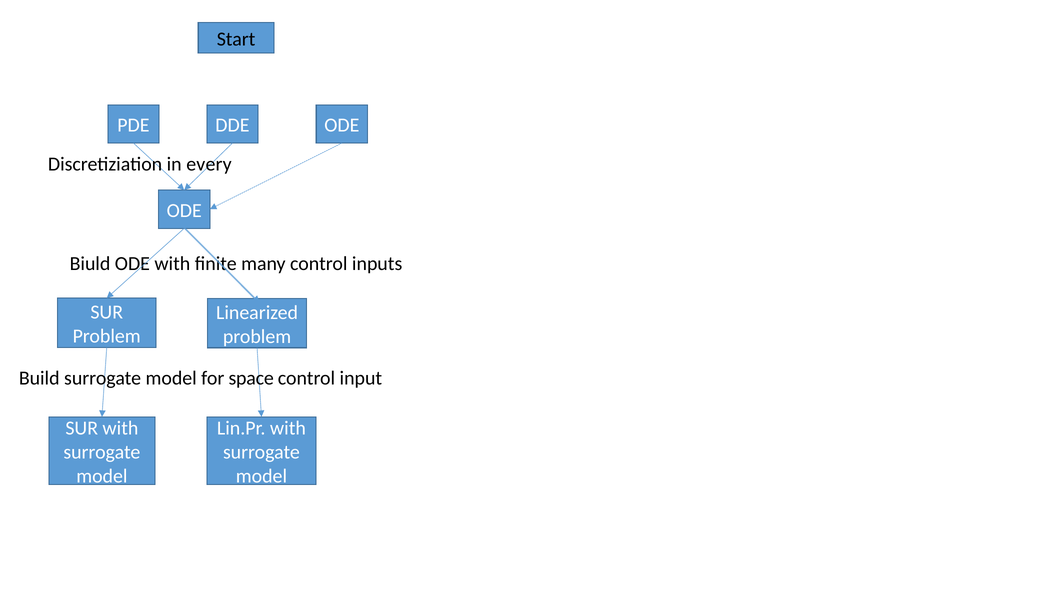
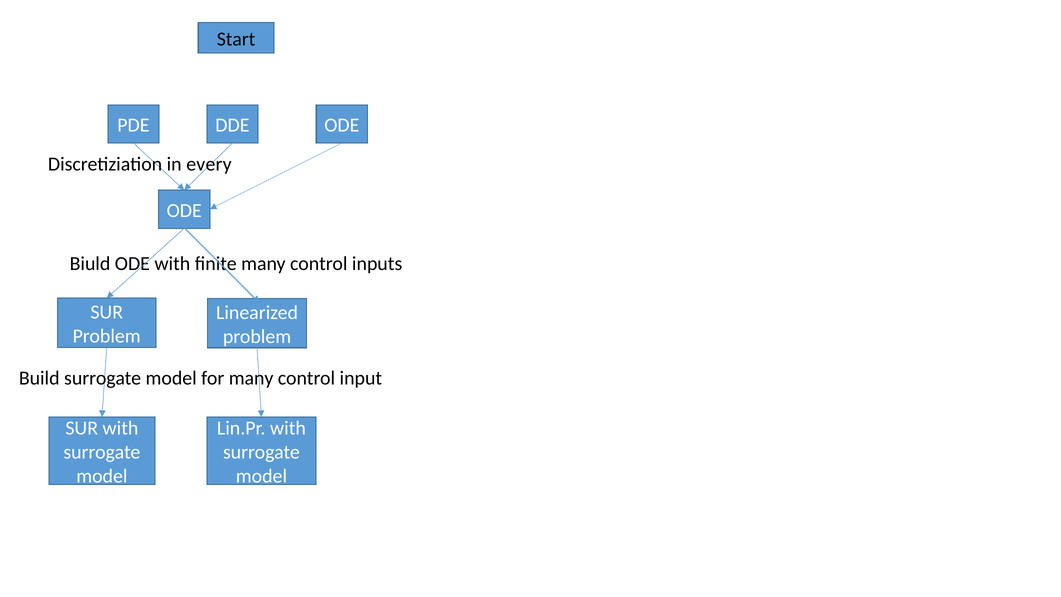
for space: space -> many (251, 378)
